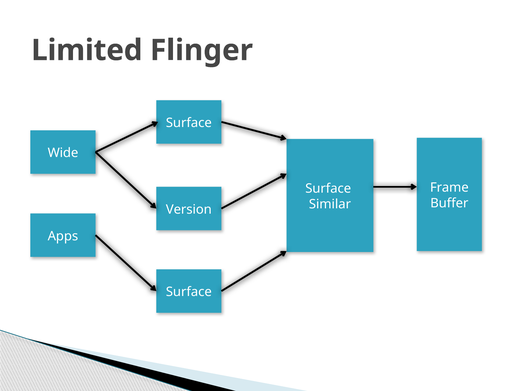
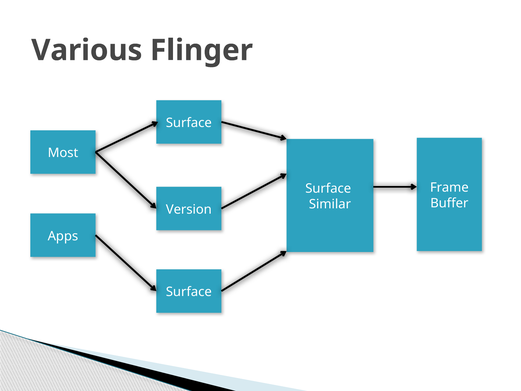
Limited: Limited -> Various (87, 50)
Wide: Wide -> Most (63, 153)
